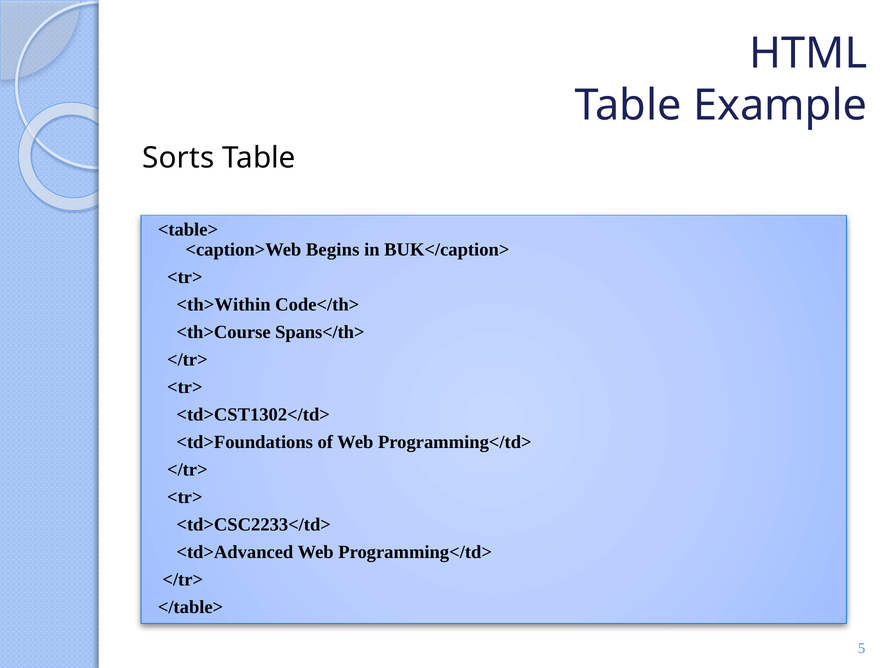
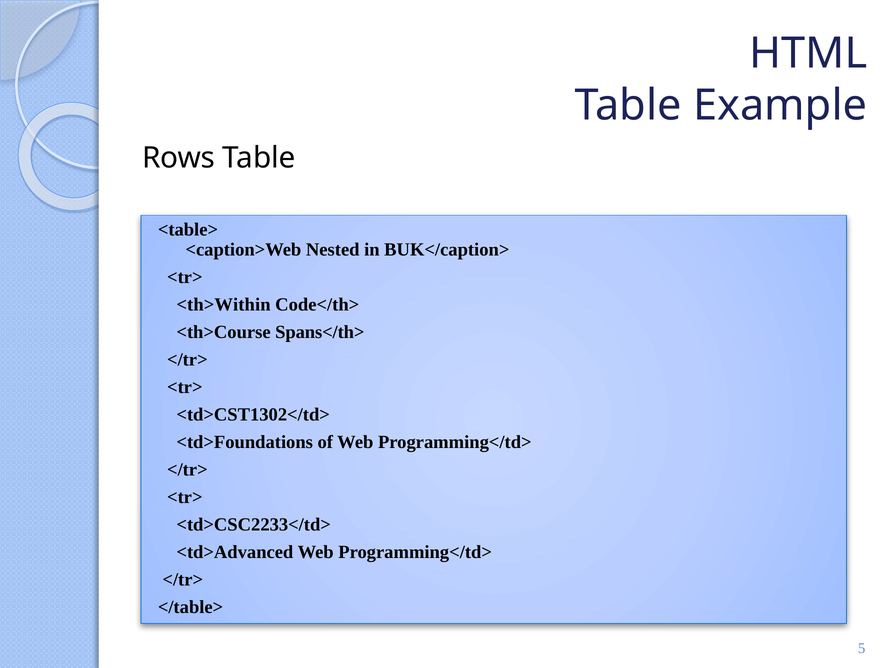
Sorts: Sorts -> Rows (179, 158)
Begins: Begins -> Nested (333, 250)
